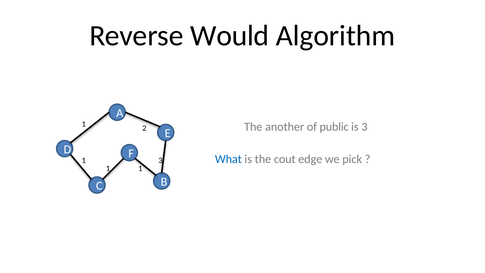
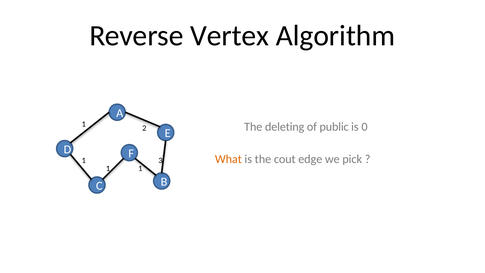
Would: Would -> Vertex (230, 36)
another: another -> deleting (285, 127)
is 3: 3 -> 0 (364, 127)
What colour: blue -> orange (228, 159)
